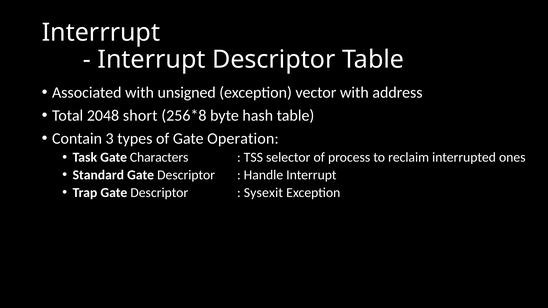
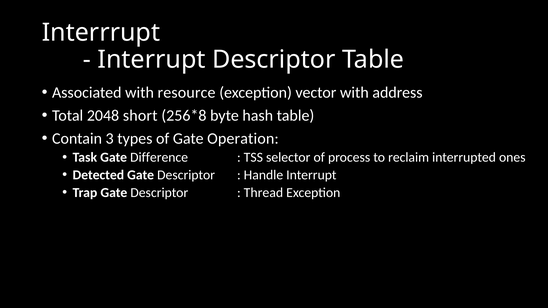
unsigned: unsigned -> resource (187, 93)
Characters: Characters -> Difference (159, 157)
Standard: Standard -> Detected (98, 175)
Sysexit: Sysexit -> Thread (263, 193)
